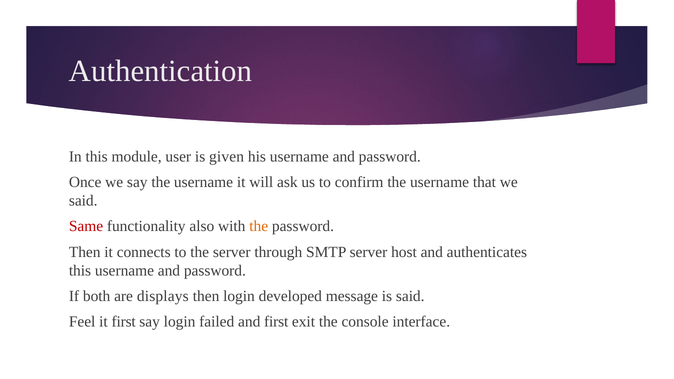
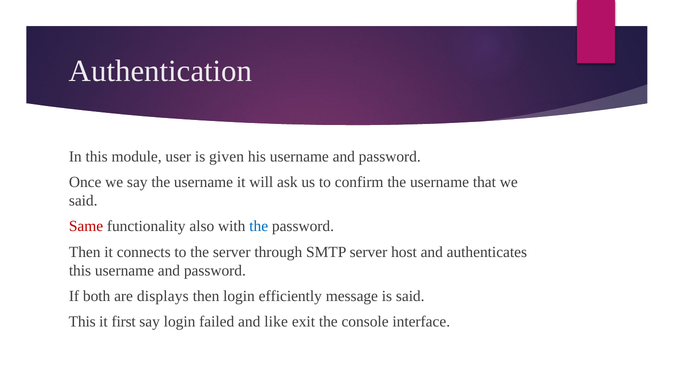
the colour: orange -> blue (259, 226)
developed: developed -> efficiently (290, 296)
Feel: Feel -> This (82, 322)
and first: first -> like (276, 322)
